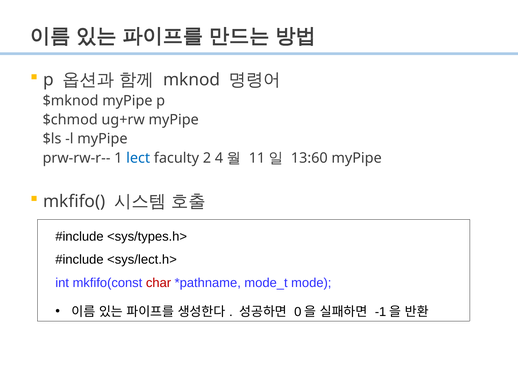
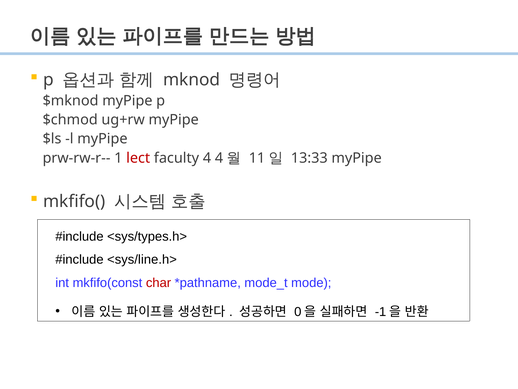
lect colour: blue -> red (138, 158)
2: 2 -> 4 (207, 158)
13:60: 13:60 -> 13:33 (309, 158)
<sys/lect.h>: <sys/lect.h> -> <sys/line.h> (142, 259)
